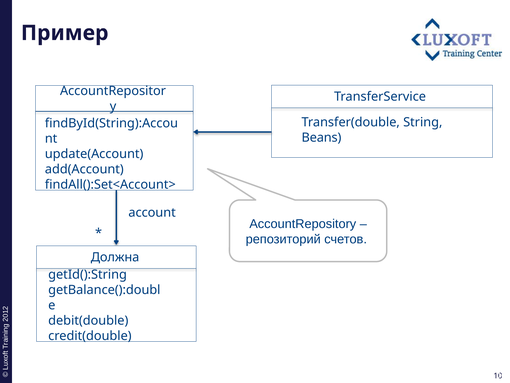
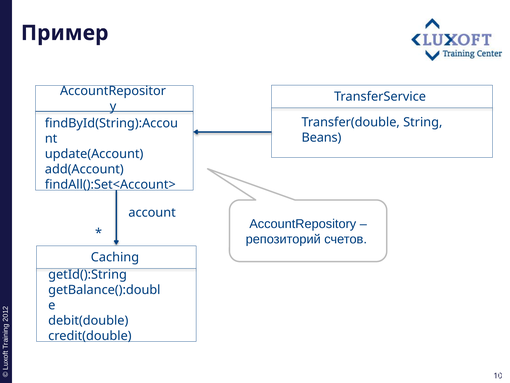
Должна: Должна -> Caching (115, 257)
